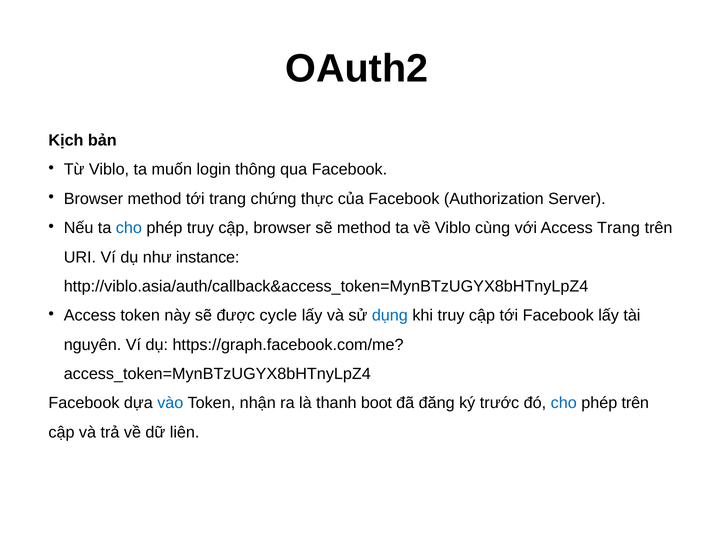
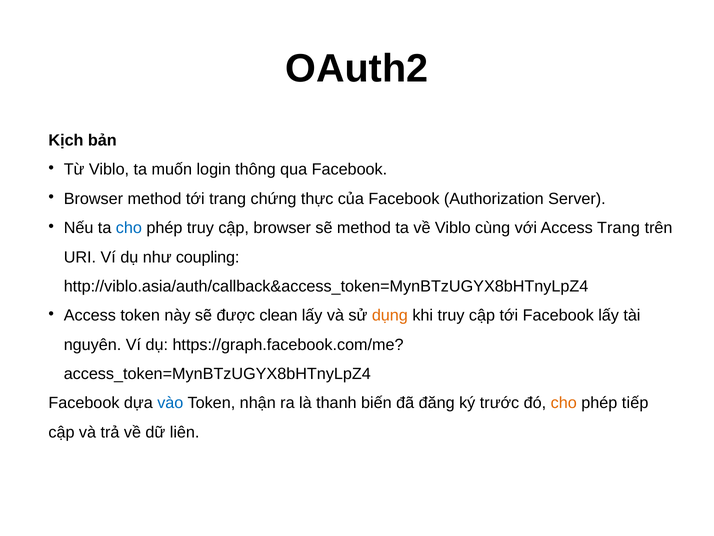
instance: instance -> coupling (208, 257)
cycle: cycle -> clean (279, 315)
dụng colour: blue -> orange (390, 315)
boot: boot -> biến (376, 403)
cho colour: blue -> orange (564, 403)
phép trên: trên -> tiếp (635, 403)
